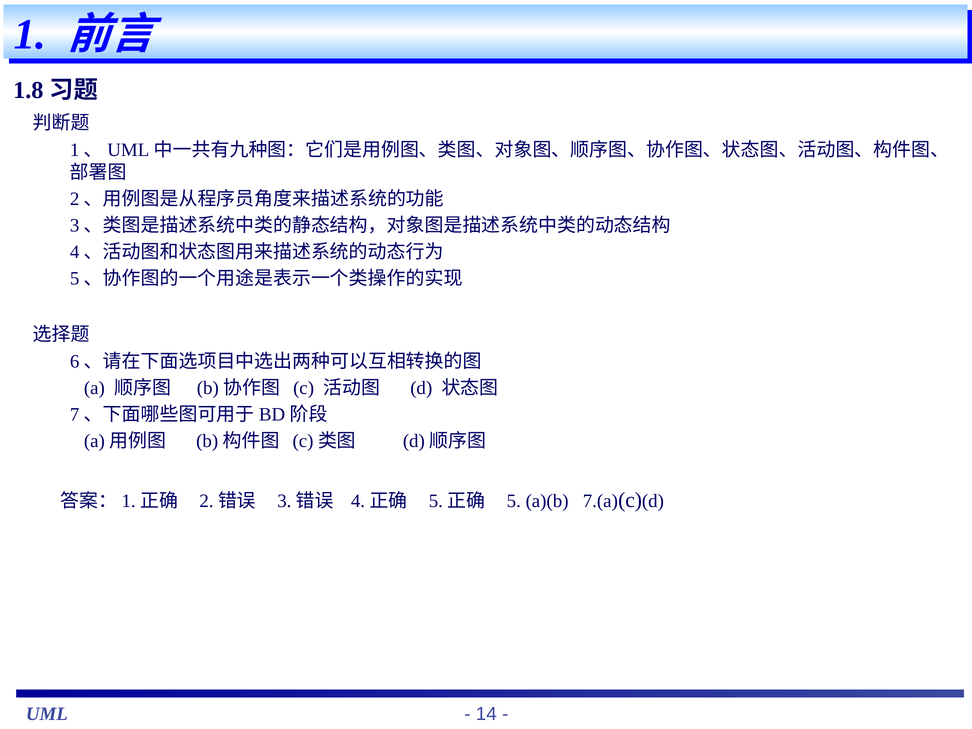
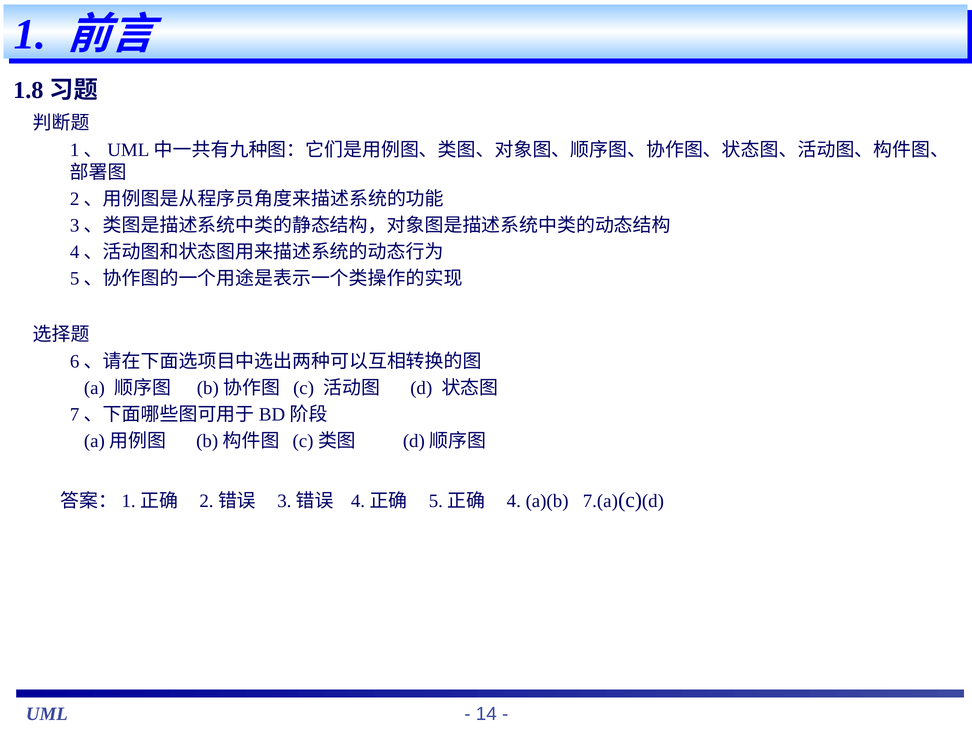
5: 5 -> 4 (514, 501)
